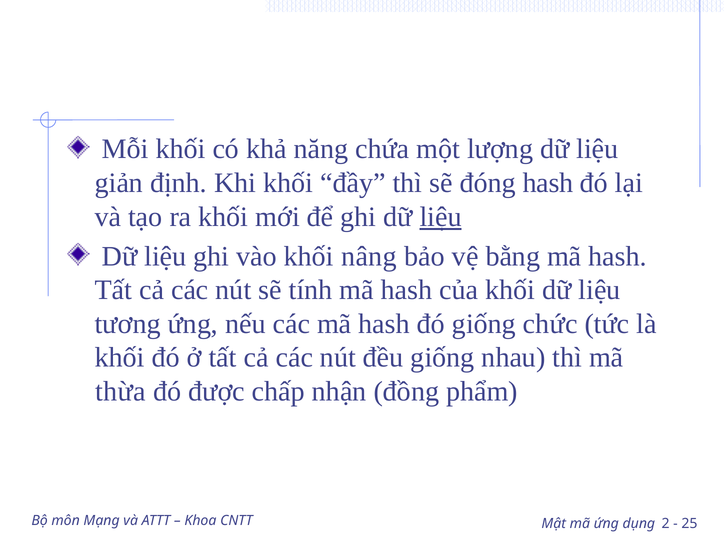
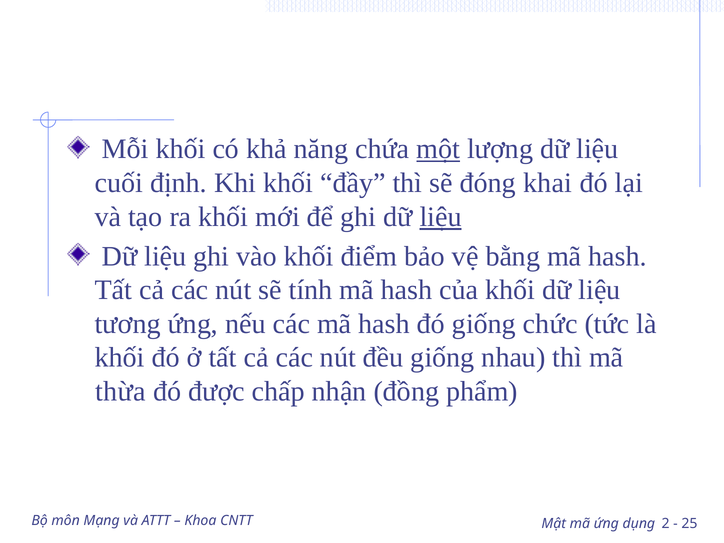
một underline: none -> present (438, 149)
giản: giản -> cuối (119, 183)
đóng hash: hash -> khai (548, 183)
nâng: nâng -> điểm (369, 256)
